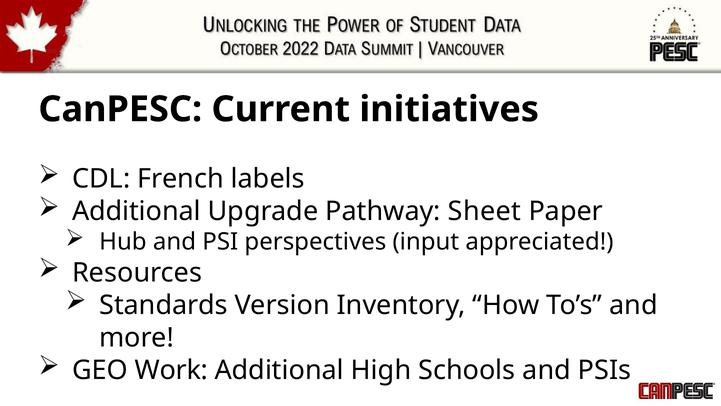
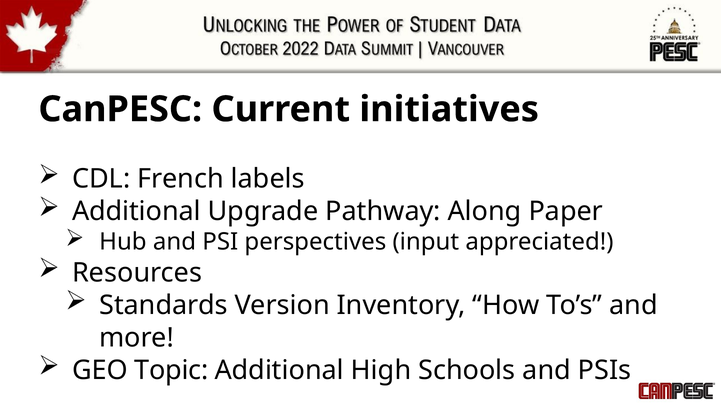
Sheet: Sheet -> Along (485, 211)
Work: Work -> Topic (171, 370)
